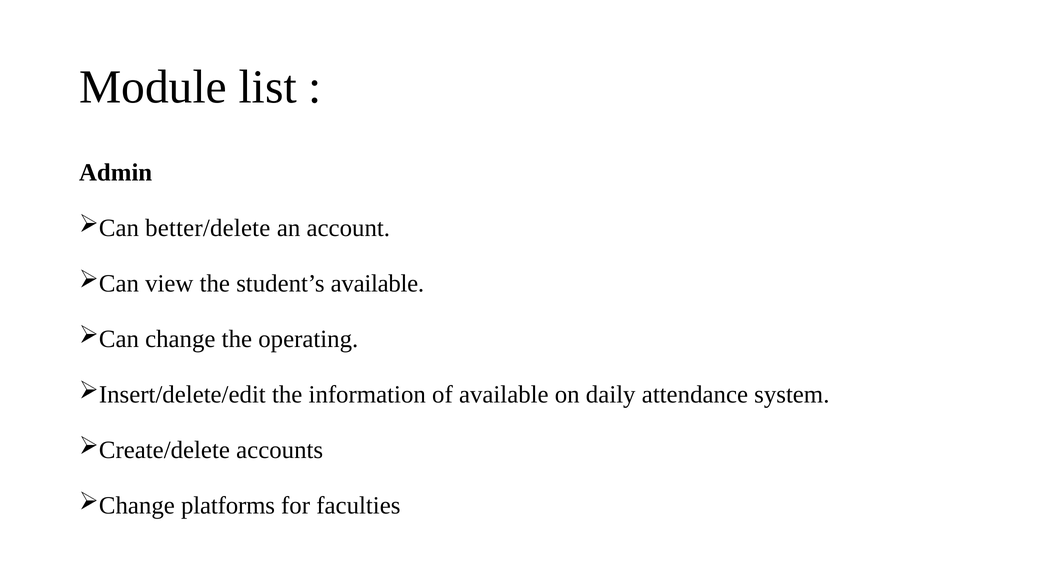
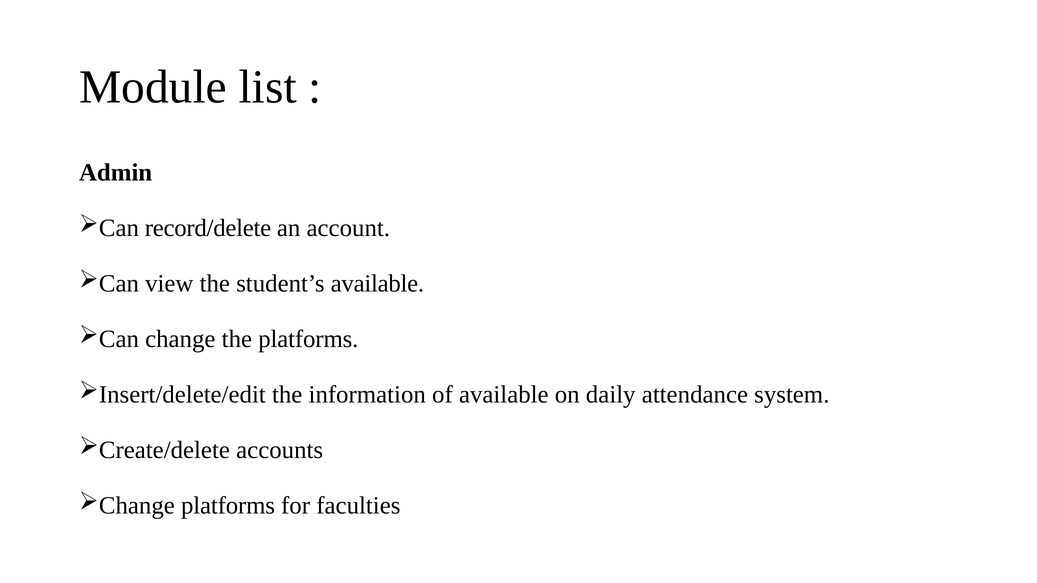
better/delete: better/delete -> record/delete (208, 228)
the operating: operating -> platforms (308, 339)
